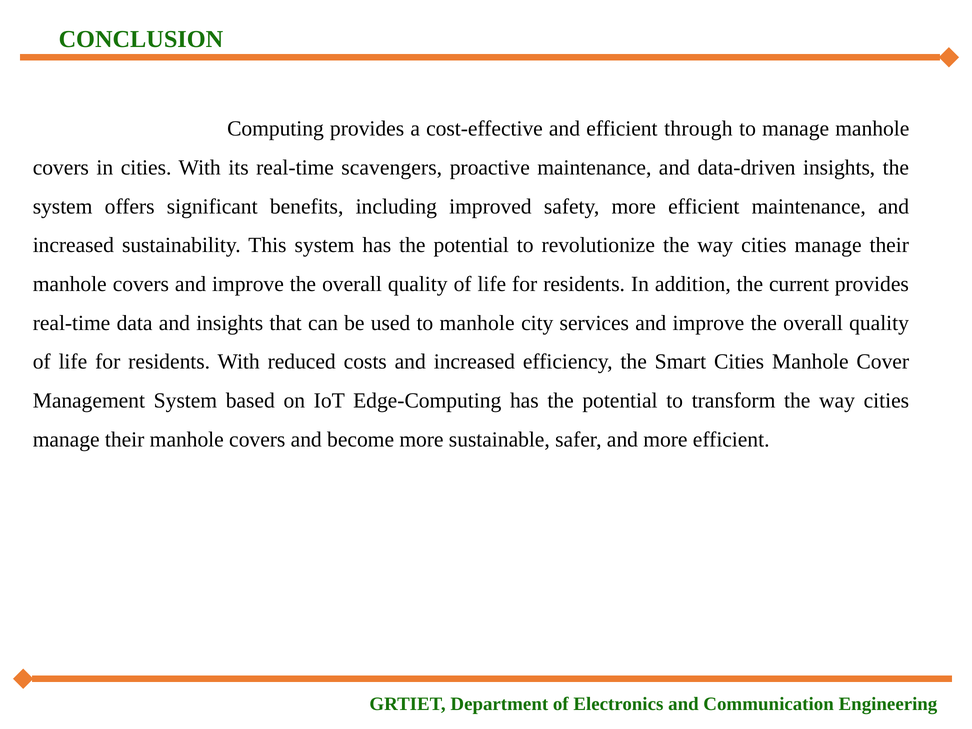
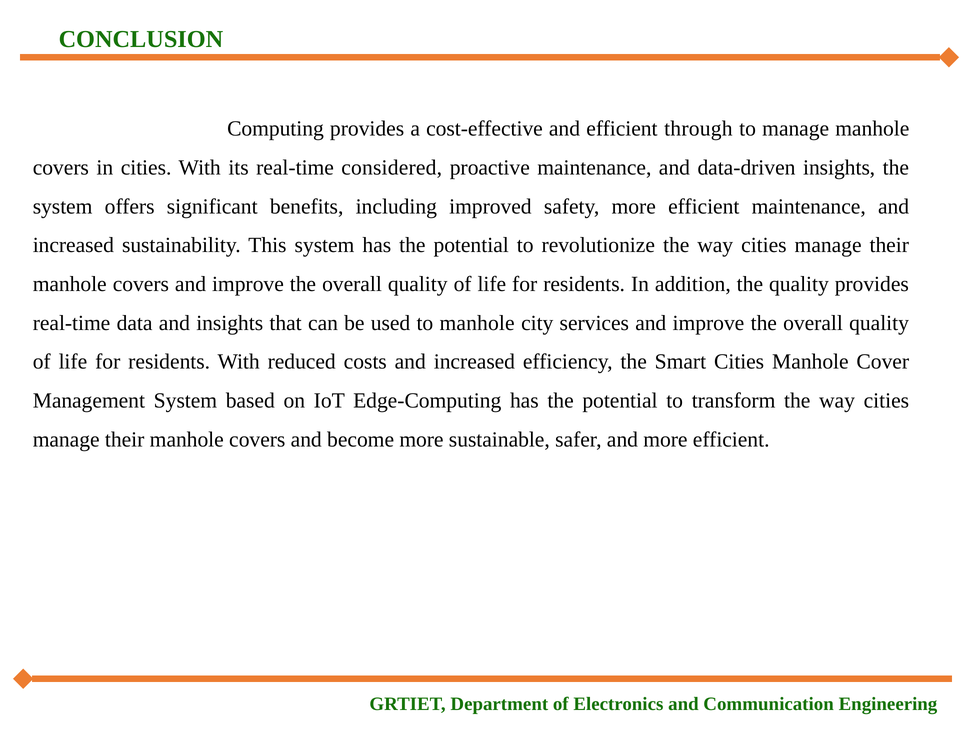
scavengers: scavengers -> considered (392, 168)
the current: current -> quality (799, 284)
